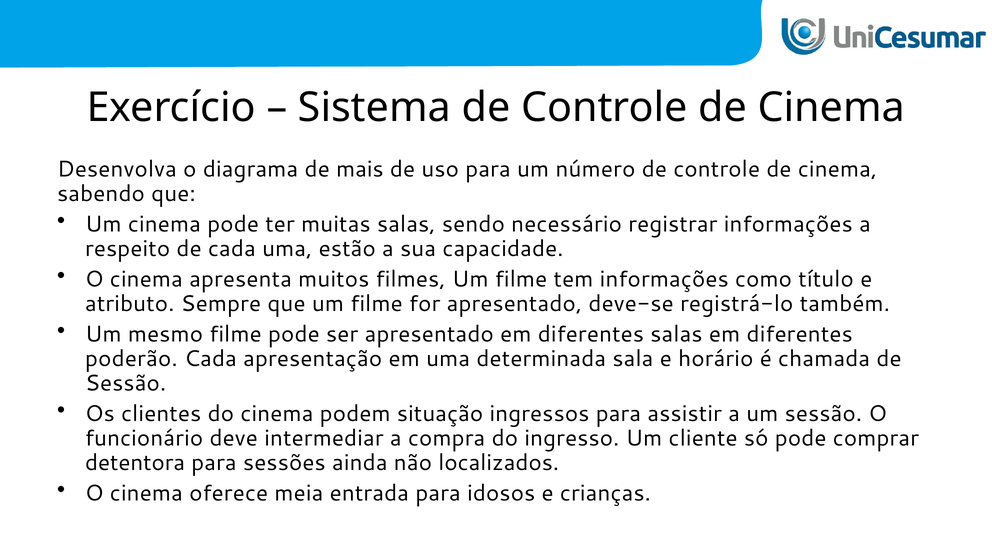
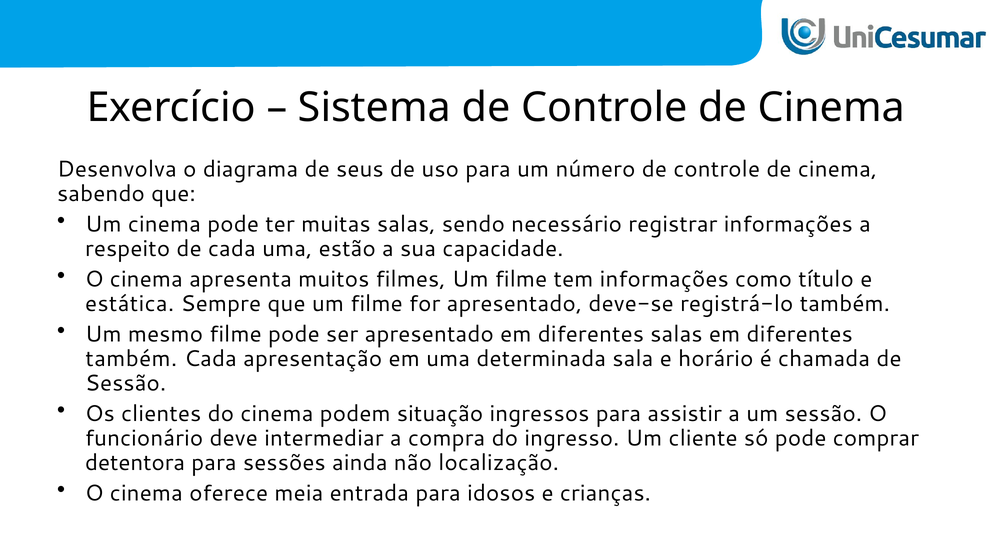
mais: mais -> seus (360, 169)
atributo: atributo -> estática (130, 304)
poderão: poderão -> também (131, 359)
localizados: localizados -> localização (499, 463)
